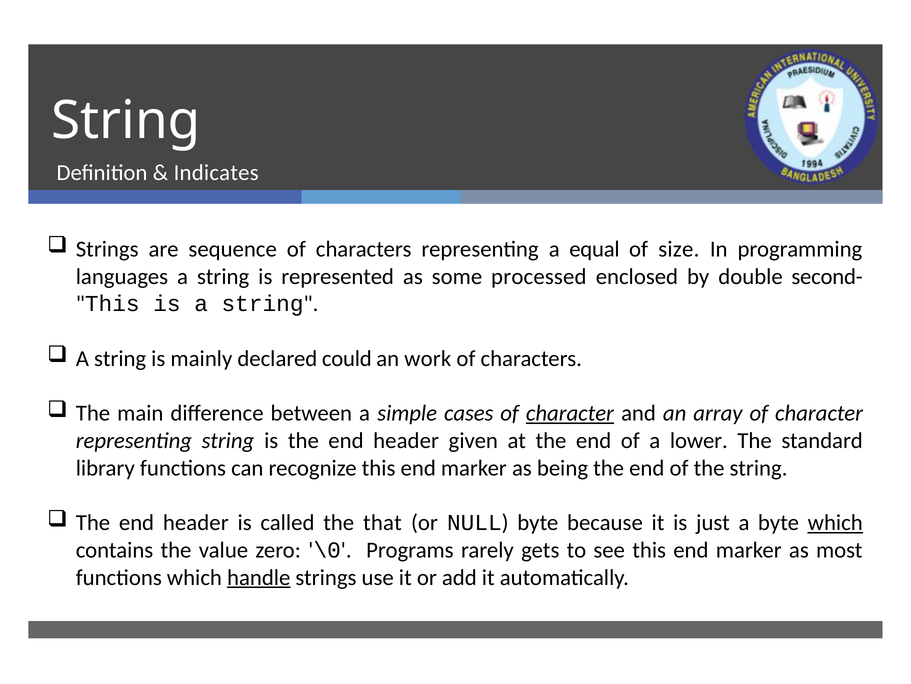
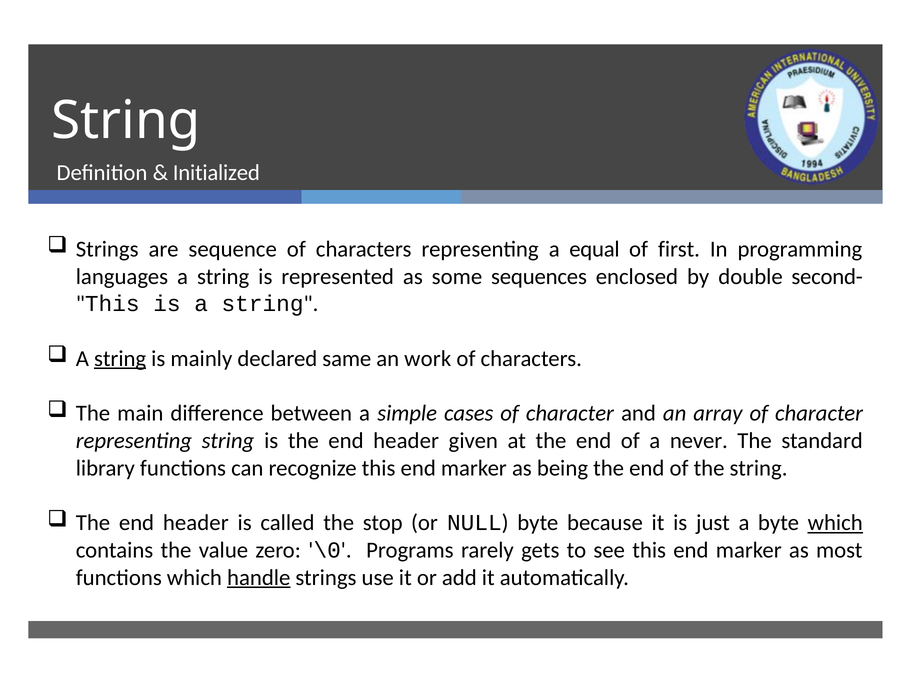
Indicates: Indicates -> Initialized (216, 172)
size: size -> first (679, 249)
processed: processed -> sequences (539, 276)
string underline: none -> present (120, 358)
could: could -> same (347, 358)
character underline: present -> none (570, 413)
lower: lower -> never (699, 440)
that: that -> stop (383, 522)
